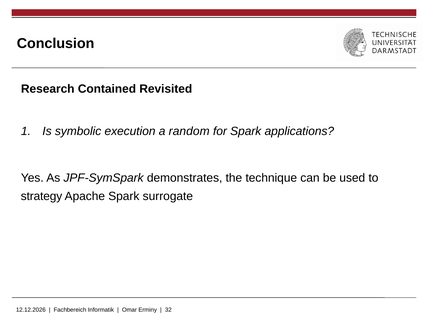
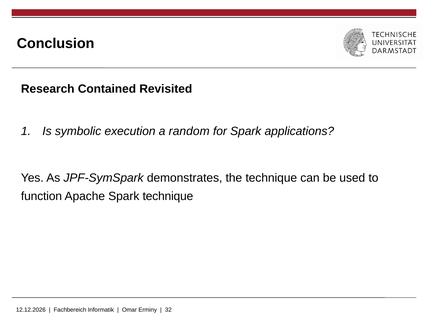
strategy: strategy -> function (42, 196)
Spark surrogate: surrogate -> technique (168, 196)
